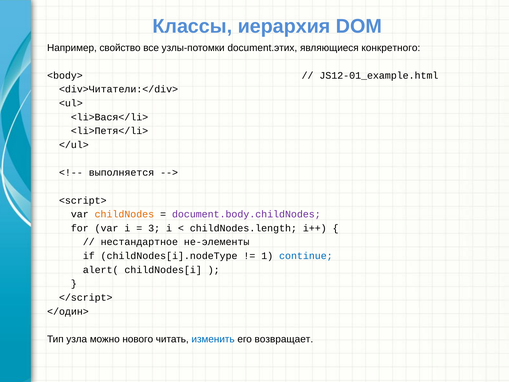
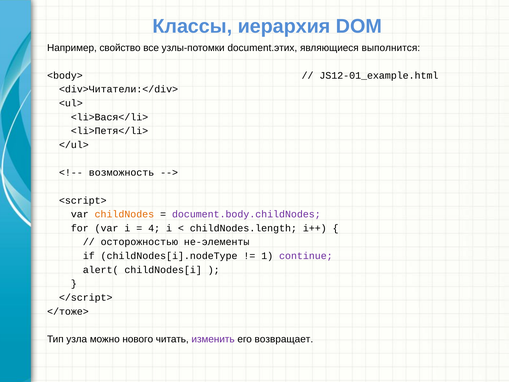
конкретного: конкретного -> выполнится (391, 48)
выполняется: выполняется -> возможность (122, 173)
3: 3 -> 4 (154, 228)
нестандартное: нестандартное -> осторожностью (139, 242)
continue colour: blue -> purple (306, 256)
</один>: </один> -> </тоже> (68, 311)
изменить colour: blue -> purple (213, 339)
